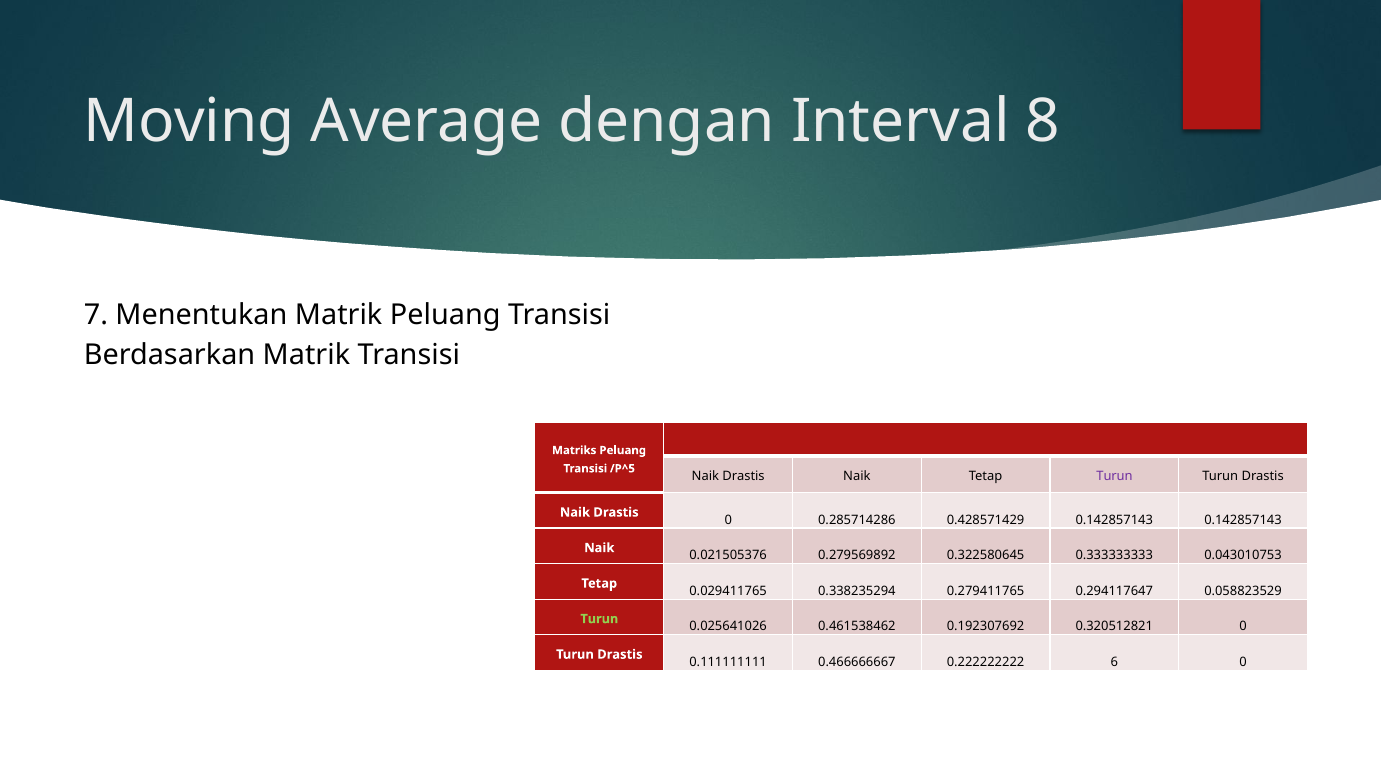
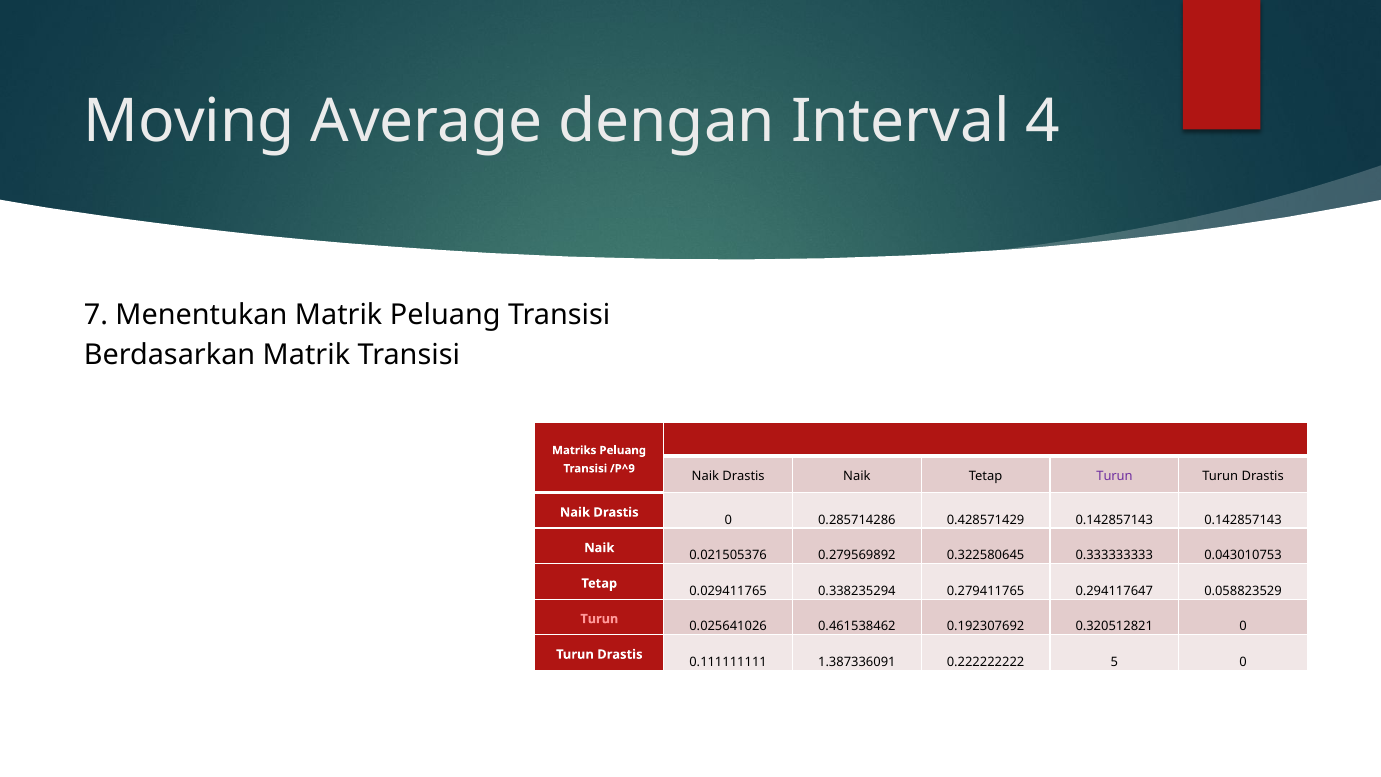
8: 8 -> 4 (1043, 121)
/P^5: /P^5 -> /P^9 (622, 468)
Turun colour: light green -> pink (599, 619)
0.466666667: 0.466666667 -> 1.387336091 (857, 662)
6: 6 -> 5 (1114, 662)
